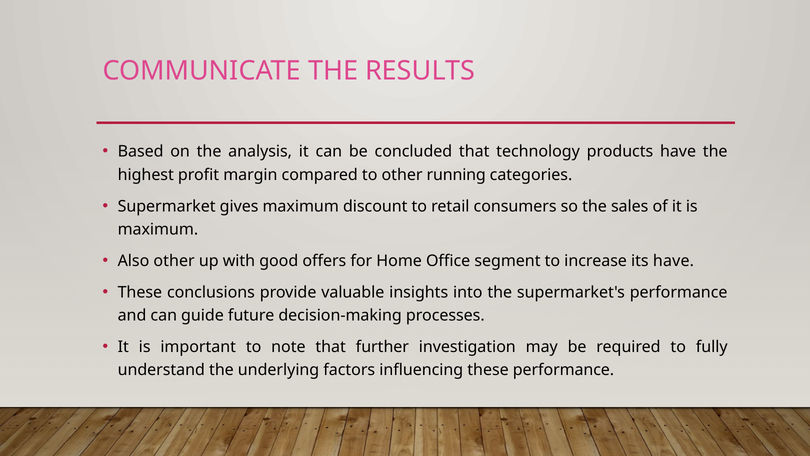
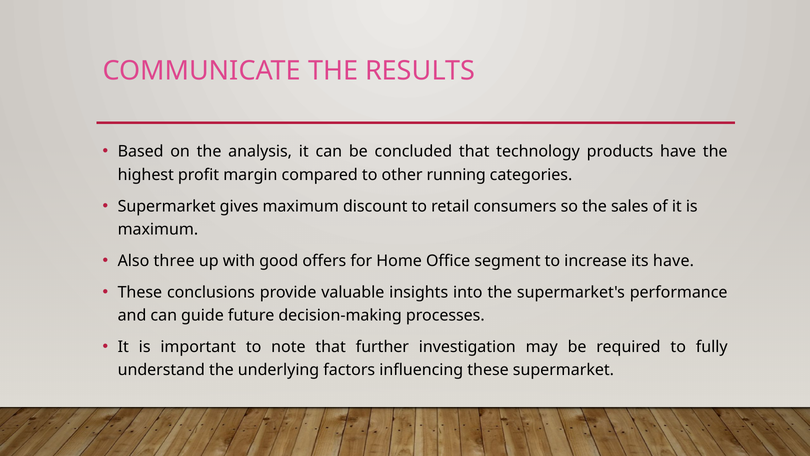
Also other: other -> three (174, 261)
these performance: performance -> supermarket (563, 370)
